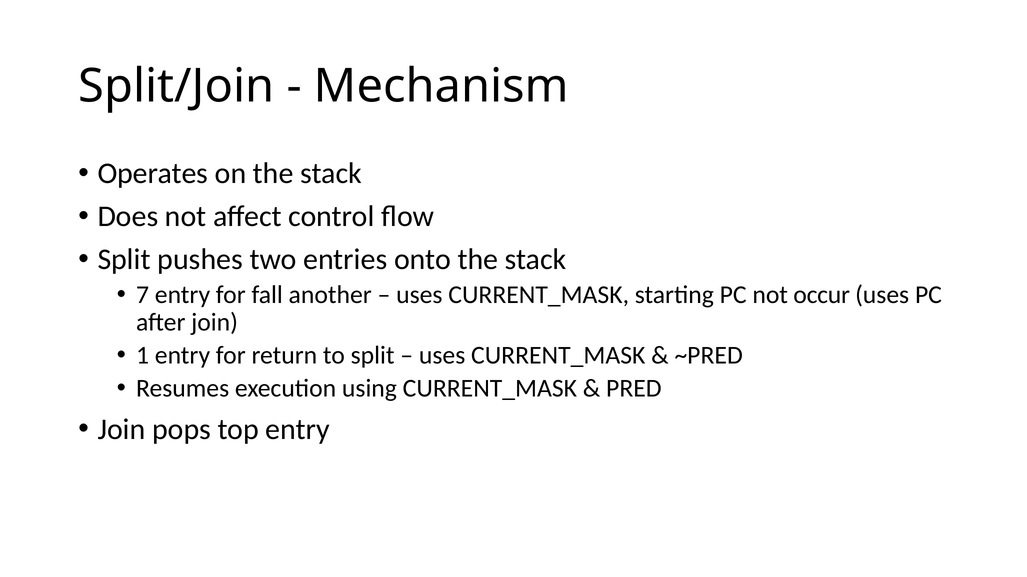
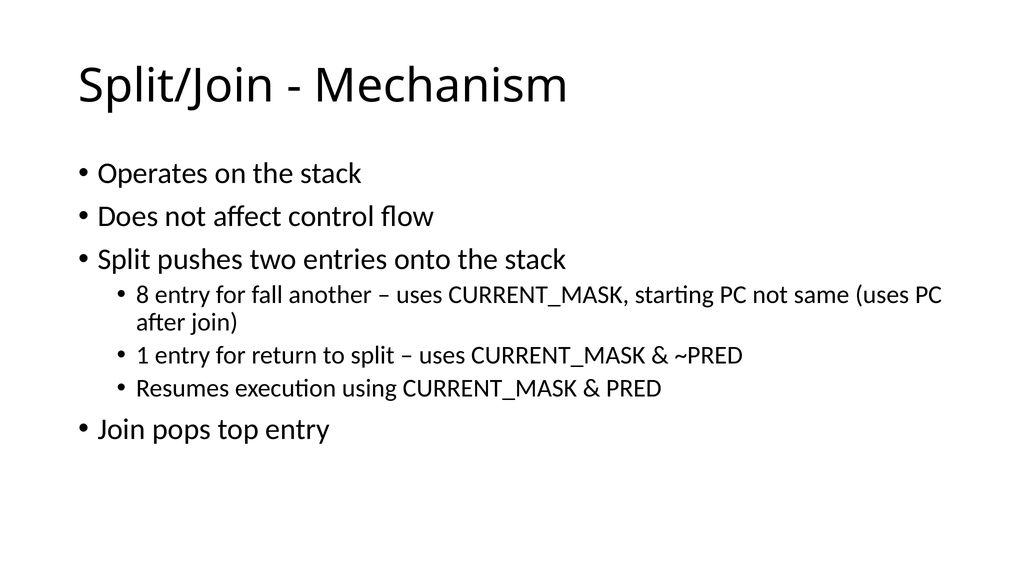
7: 7 -> 8 (143, 295)
occur: occur -> same (822, 295)
